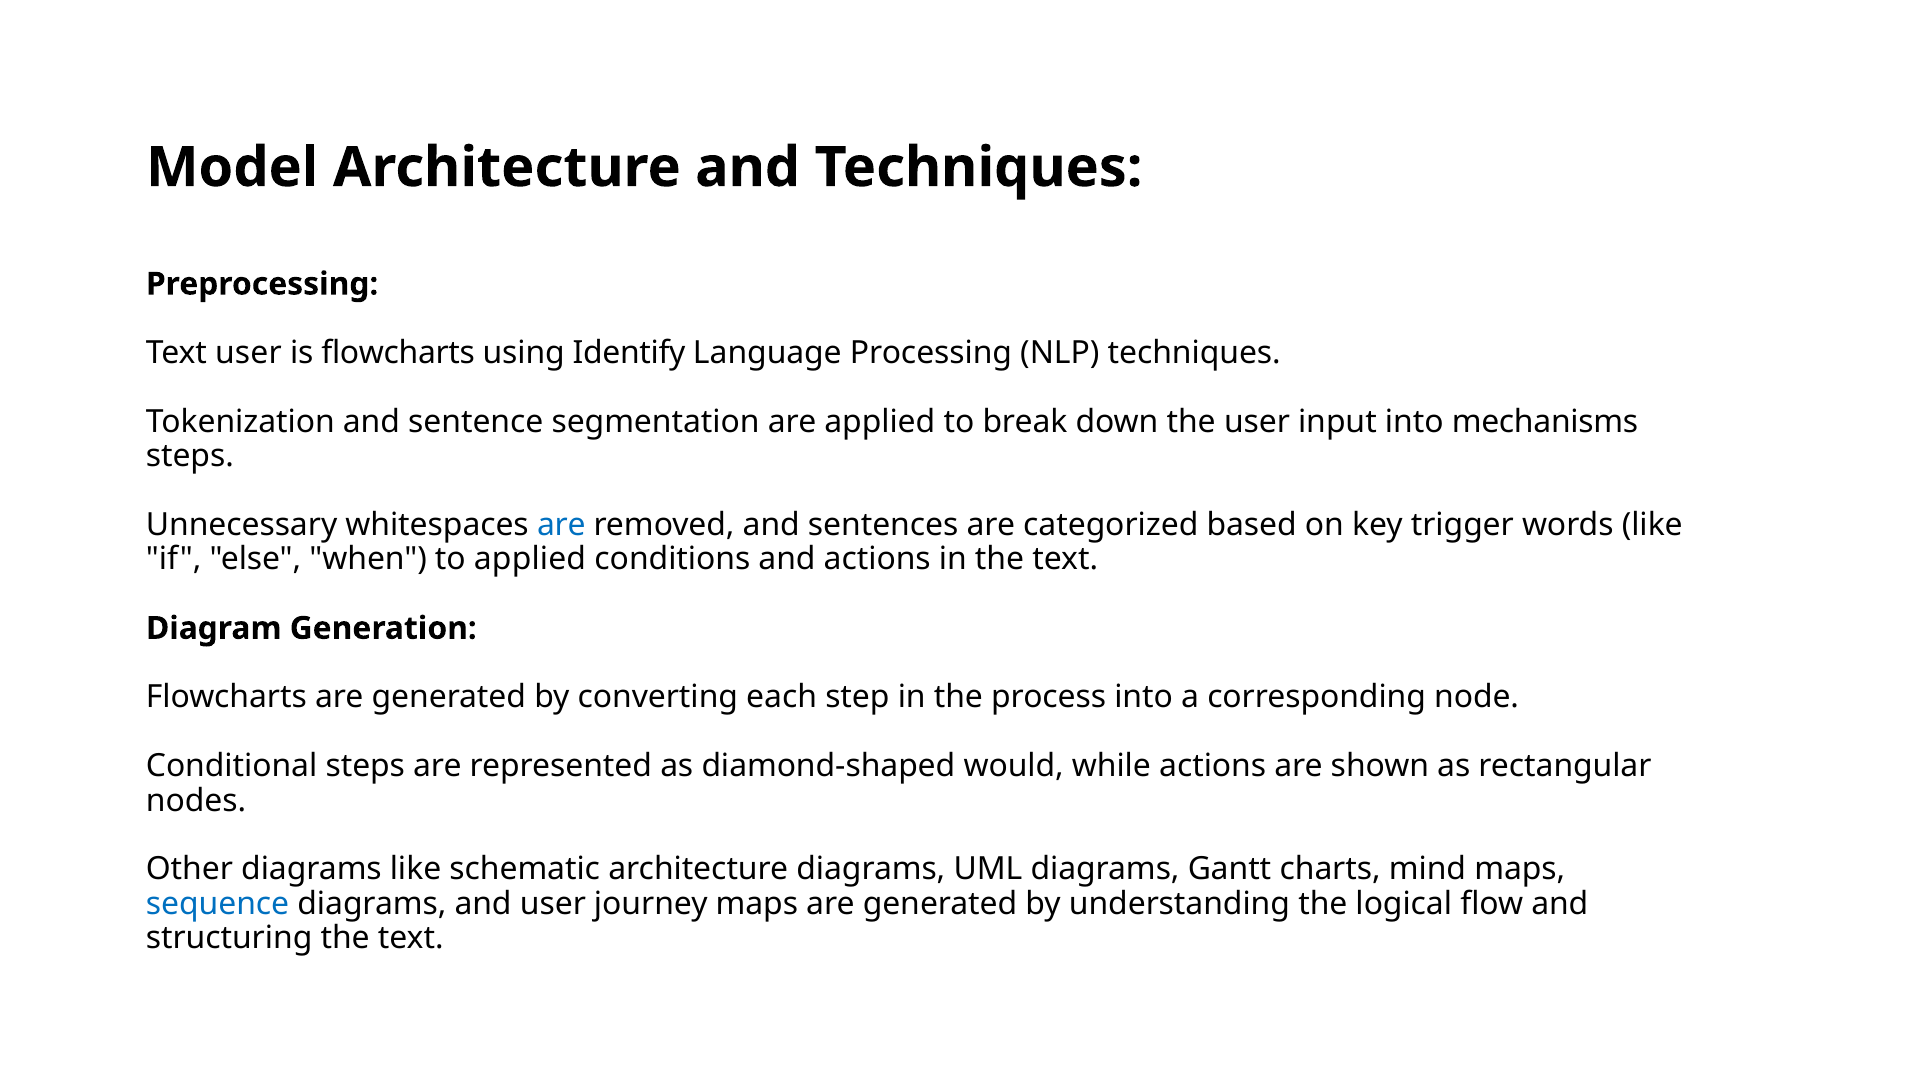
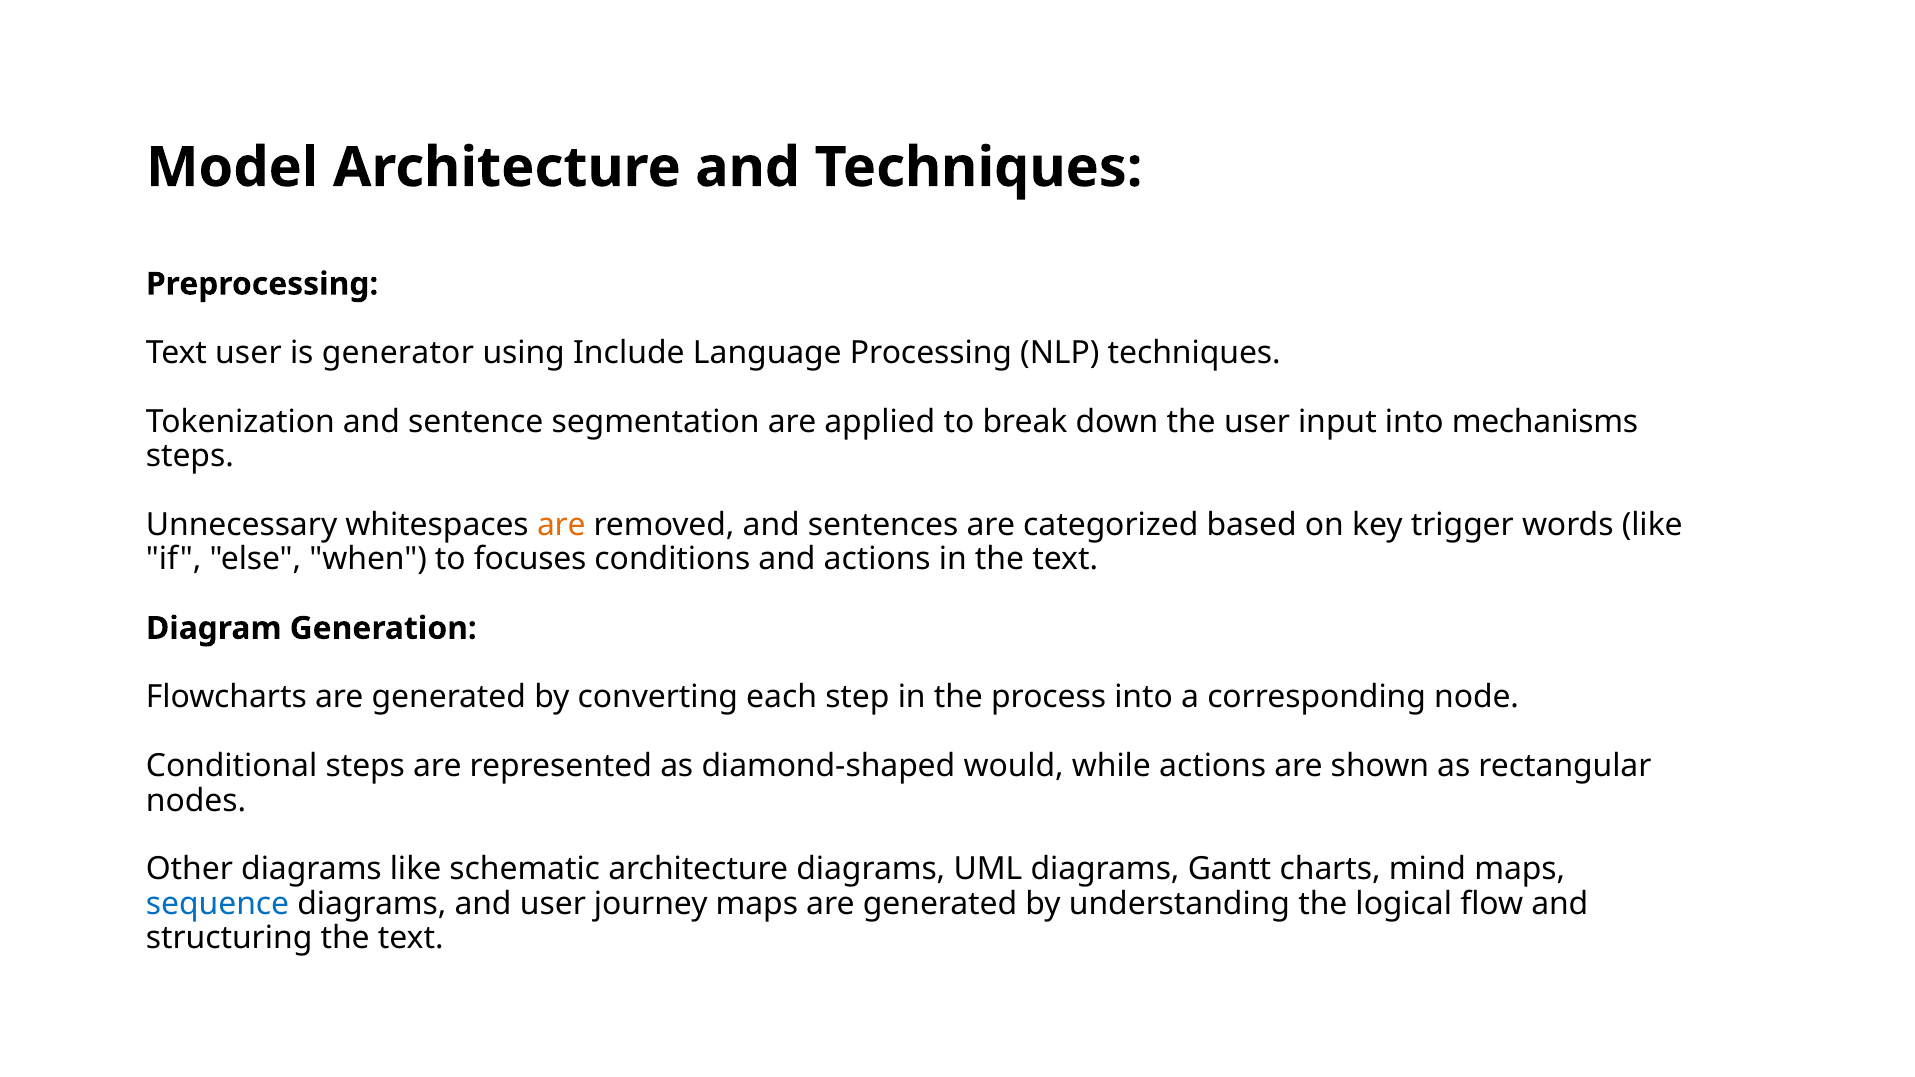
is flowcharts: flowcharts -> generator (398, 353)
Identify: Identify -> Include (629, 353)
are colour: blue -> orange (561, 525)
to applied: applied -> focuses (530, 560)
